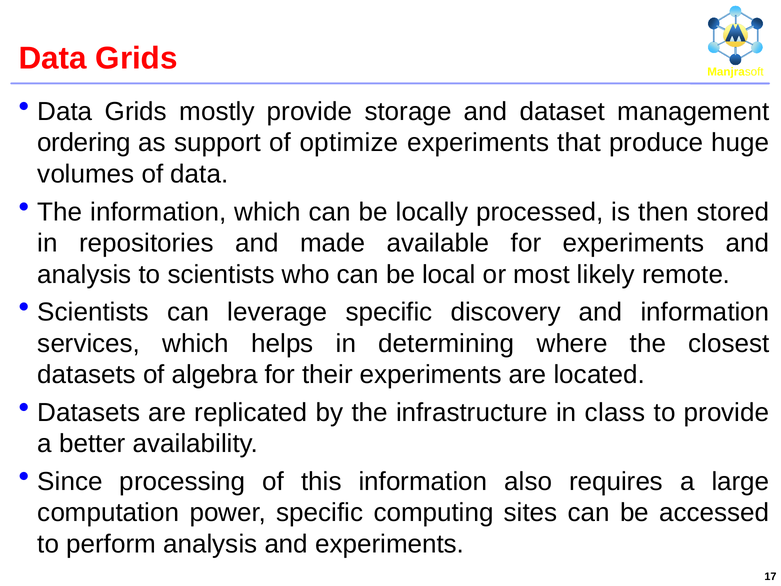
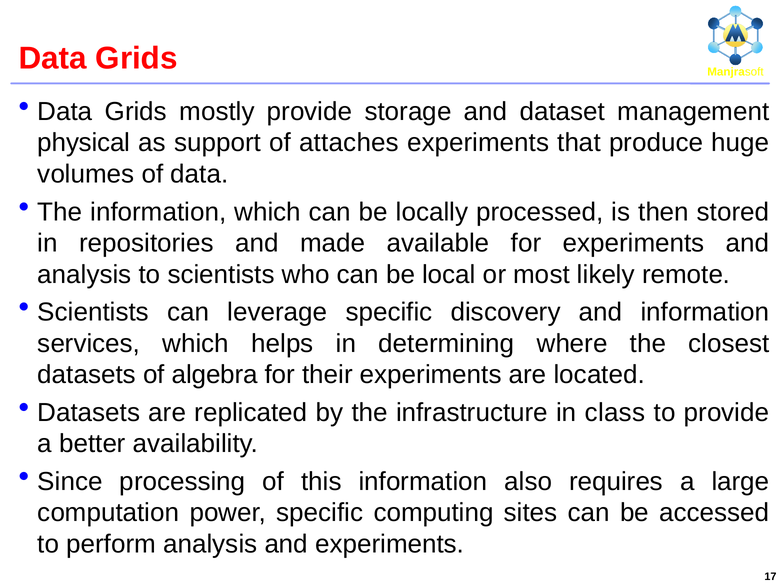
ordering: ordering -> physical (84, 143)
optimize: optimize -> attaches (349, 143)
